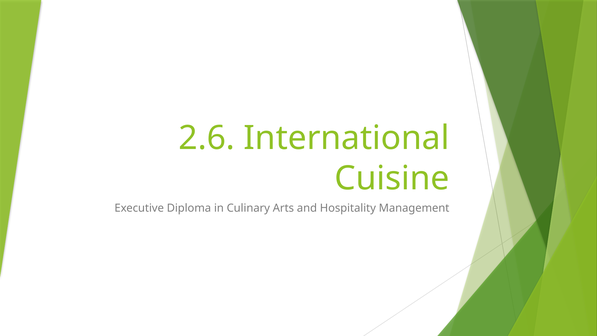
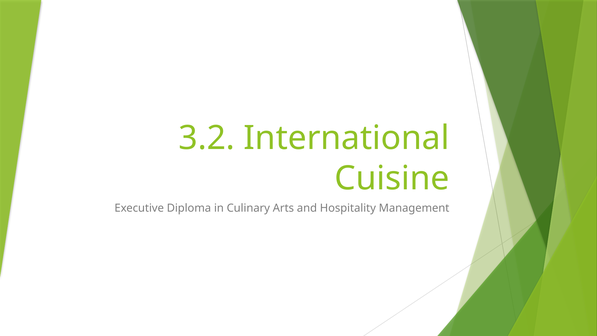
2.6: 2.6 -> 3.2 (207, 138)
